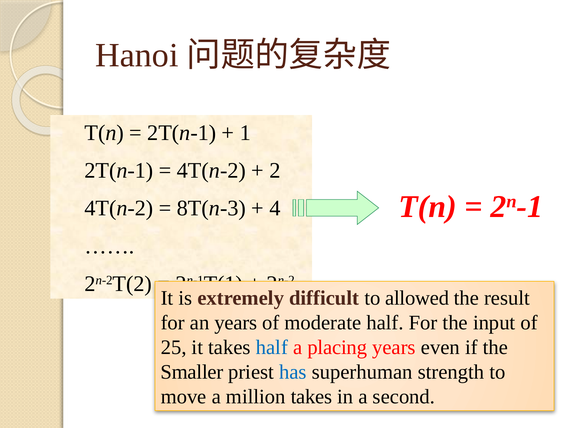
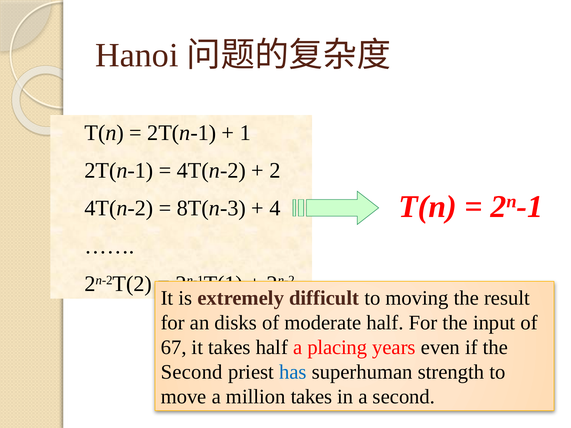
allowed: allowed -> moving (417, 298)
an years: years -> disks (236, 323)
25: 25 -> 67 (174, 348)
half colour: blue -> black (272, 348)
Smaller: Smaller -> Second (192, 372)
